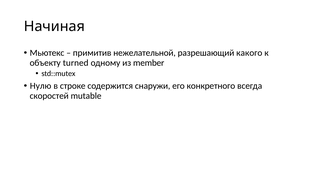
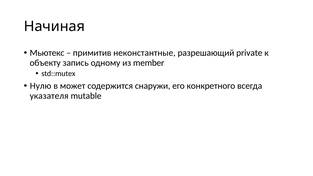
нежелательной: нежелательной -> неконстантные (144, 53)
какого: какого -> private (249, 53)
turned: turned -> запись (76, 63)
строке: строке -> может (73, 86)
скоростей: скоростей -> указателя (49, 96)
